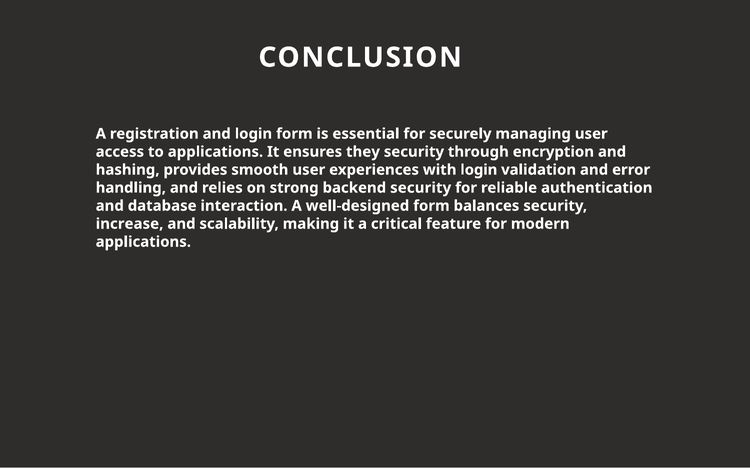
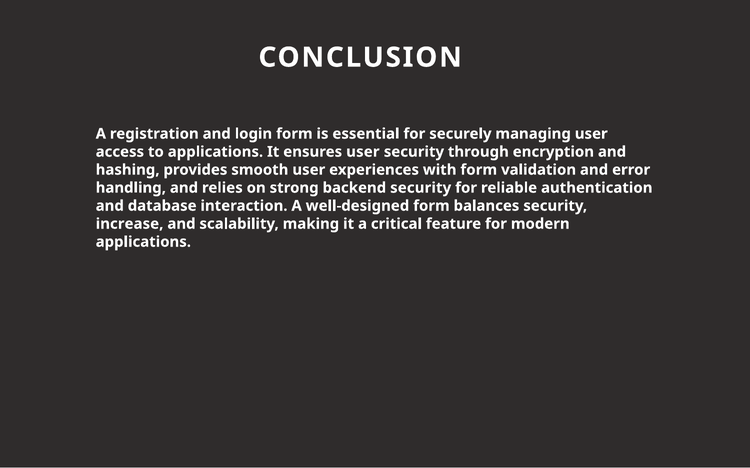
ensures they: they -> user (363, 152)
with login: login -> form (479, 170)
